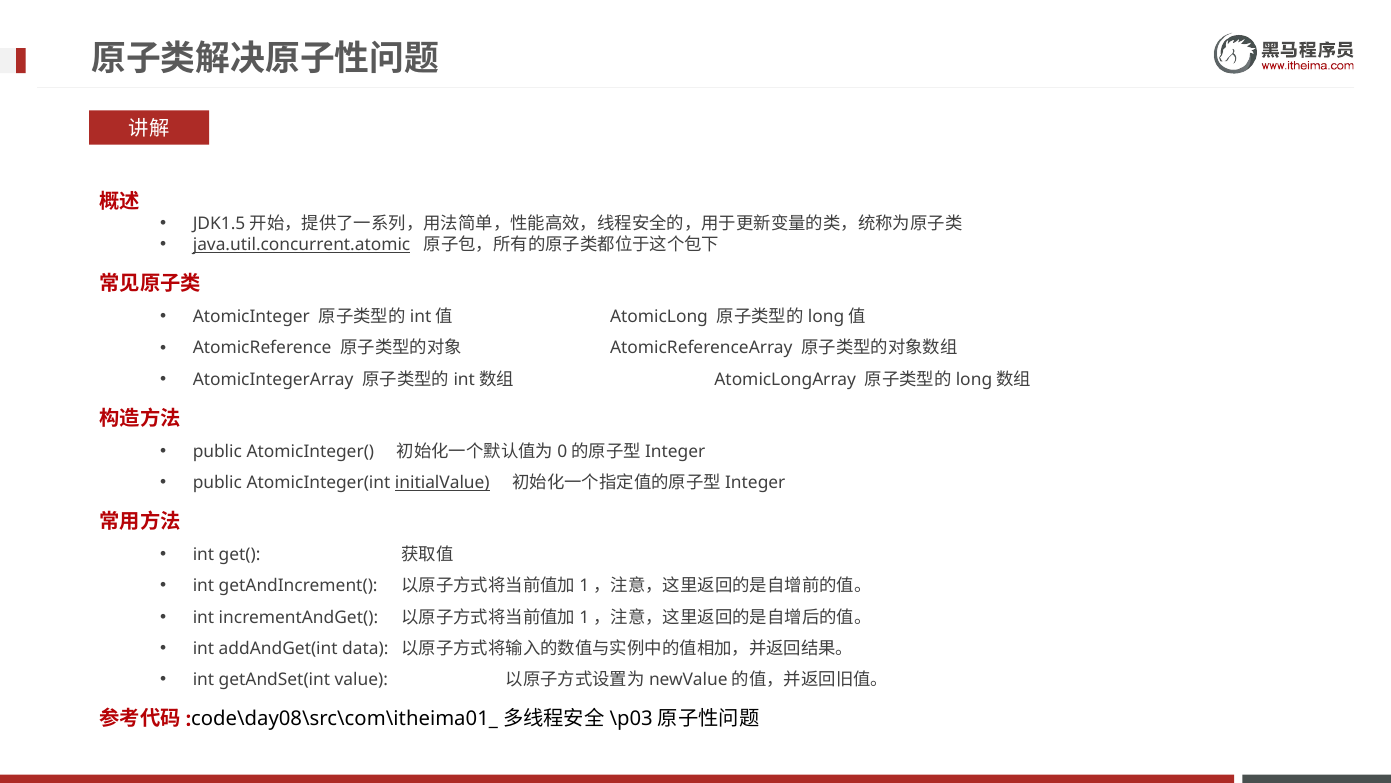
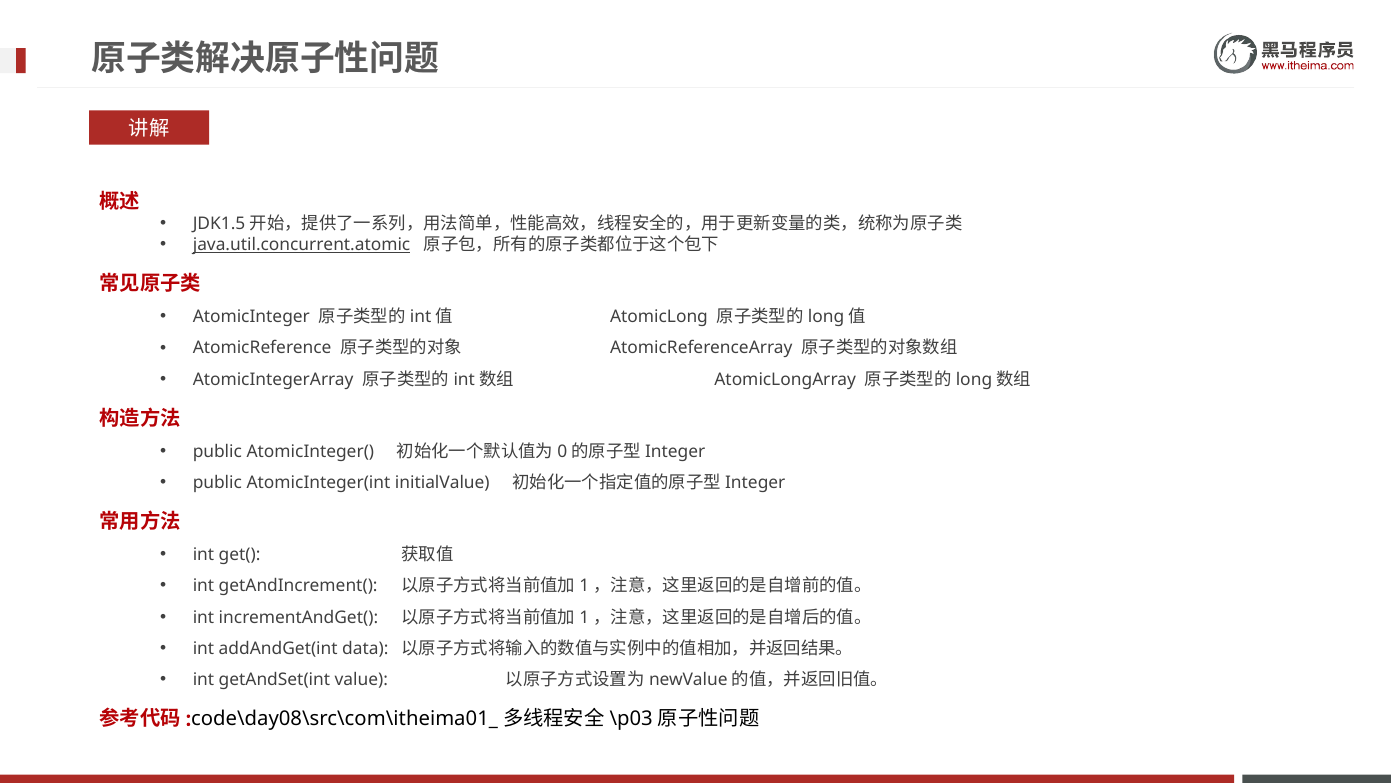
initialValue underline: present -> none (442, 482)
